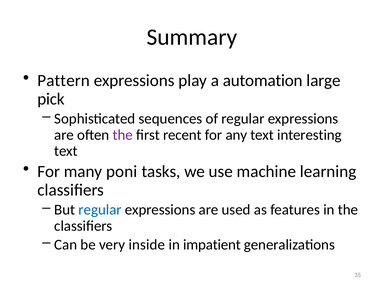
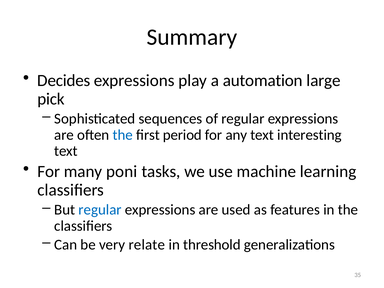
Pattern: Pattern -> Decides (64, 81)
the colour: purple -> blue (123, 135)
recent: recent -> period (182, 135)
inside: inside -> relate (147, 245)
impatient: impatient -> threshold (212, 245)
